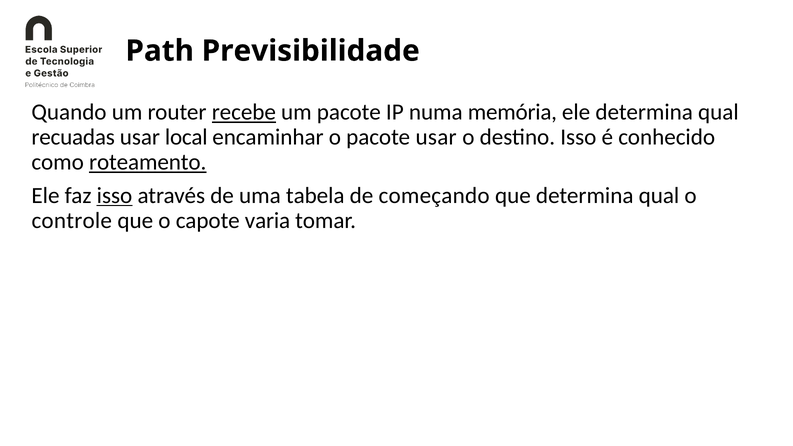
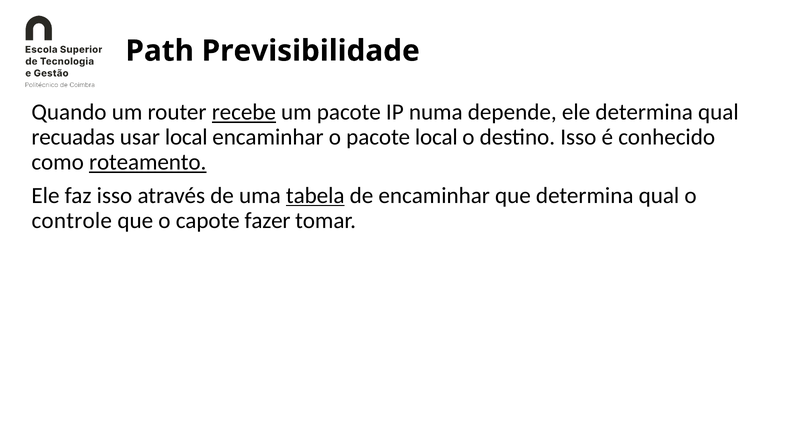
memória: memória -> depende (512, 112)
pacote usar: usar -> local (436, 137)
isso underline: present -> none (115, 196)
tabela underline: none -> present (315, 196)
de começando: começando -> encaminhar (434, 196)
varia: varia -> fazer (268, 221)
